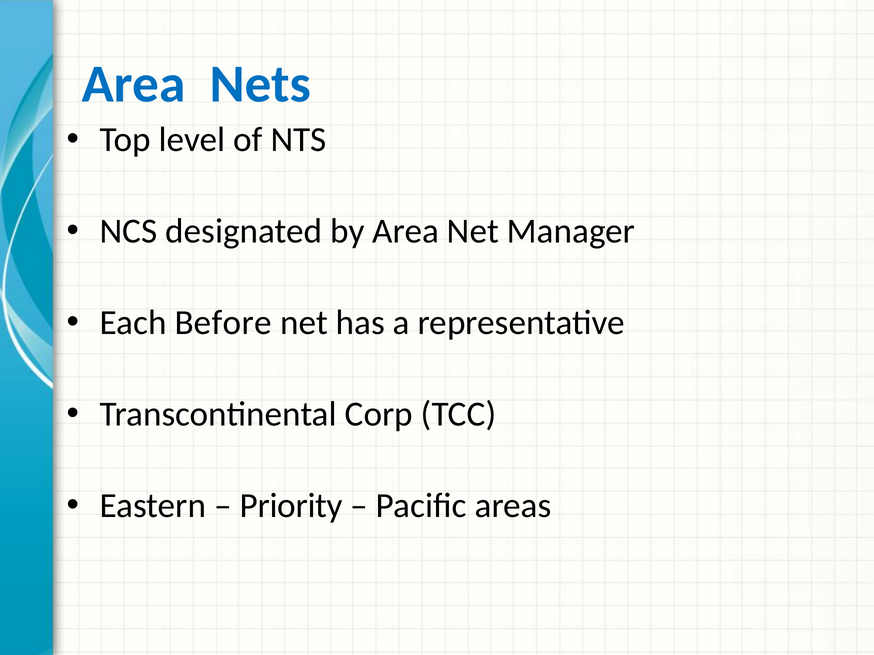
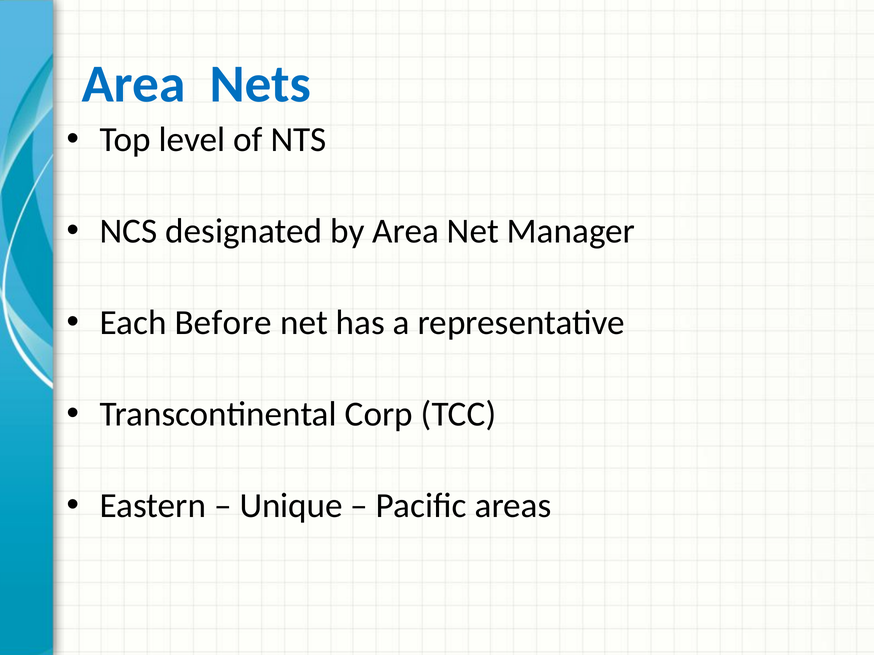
Priority: Priority -> Unique (291, 506)
